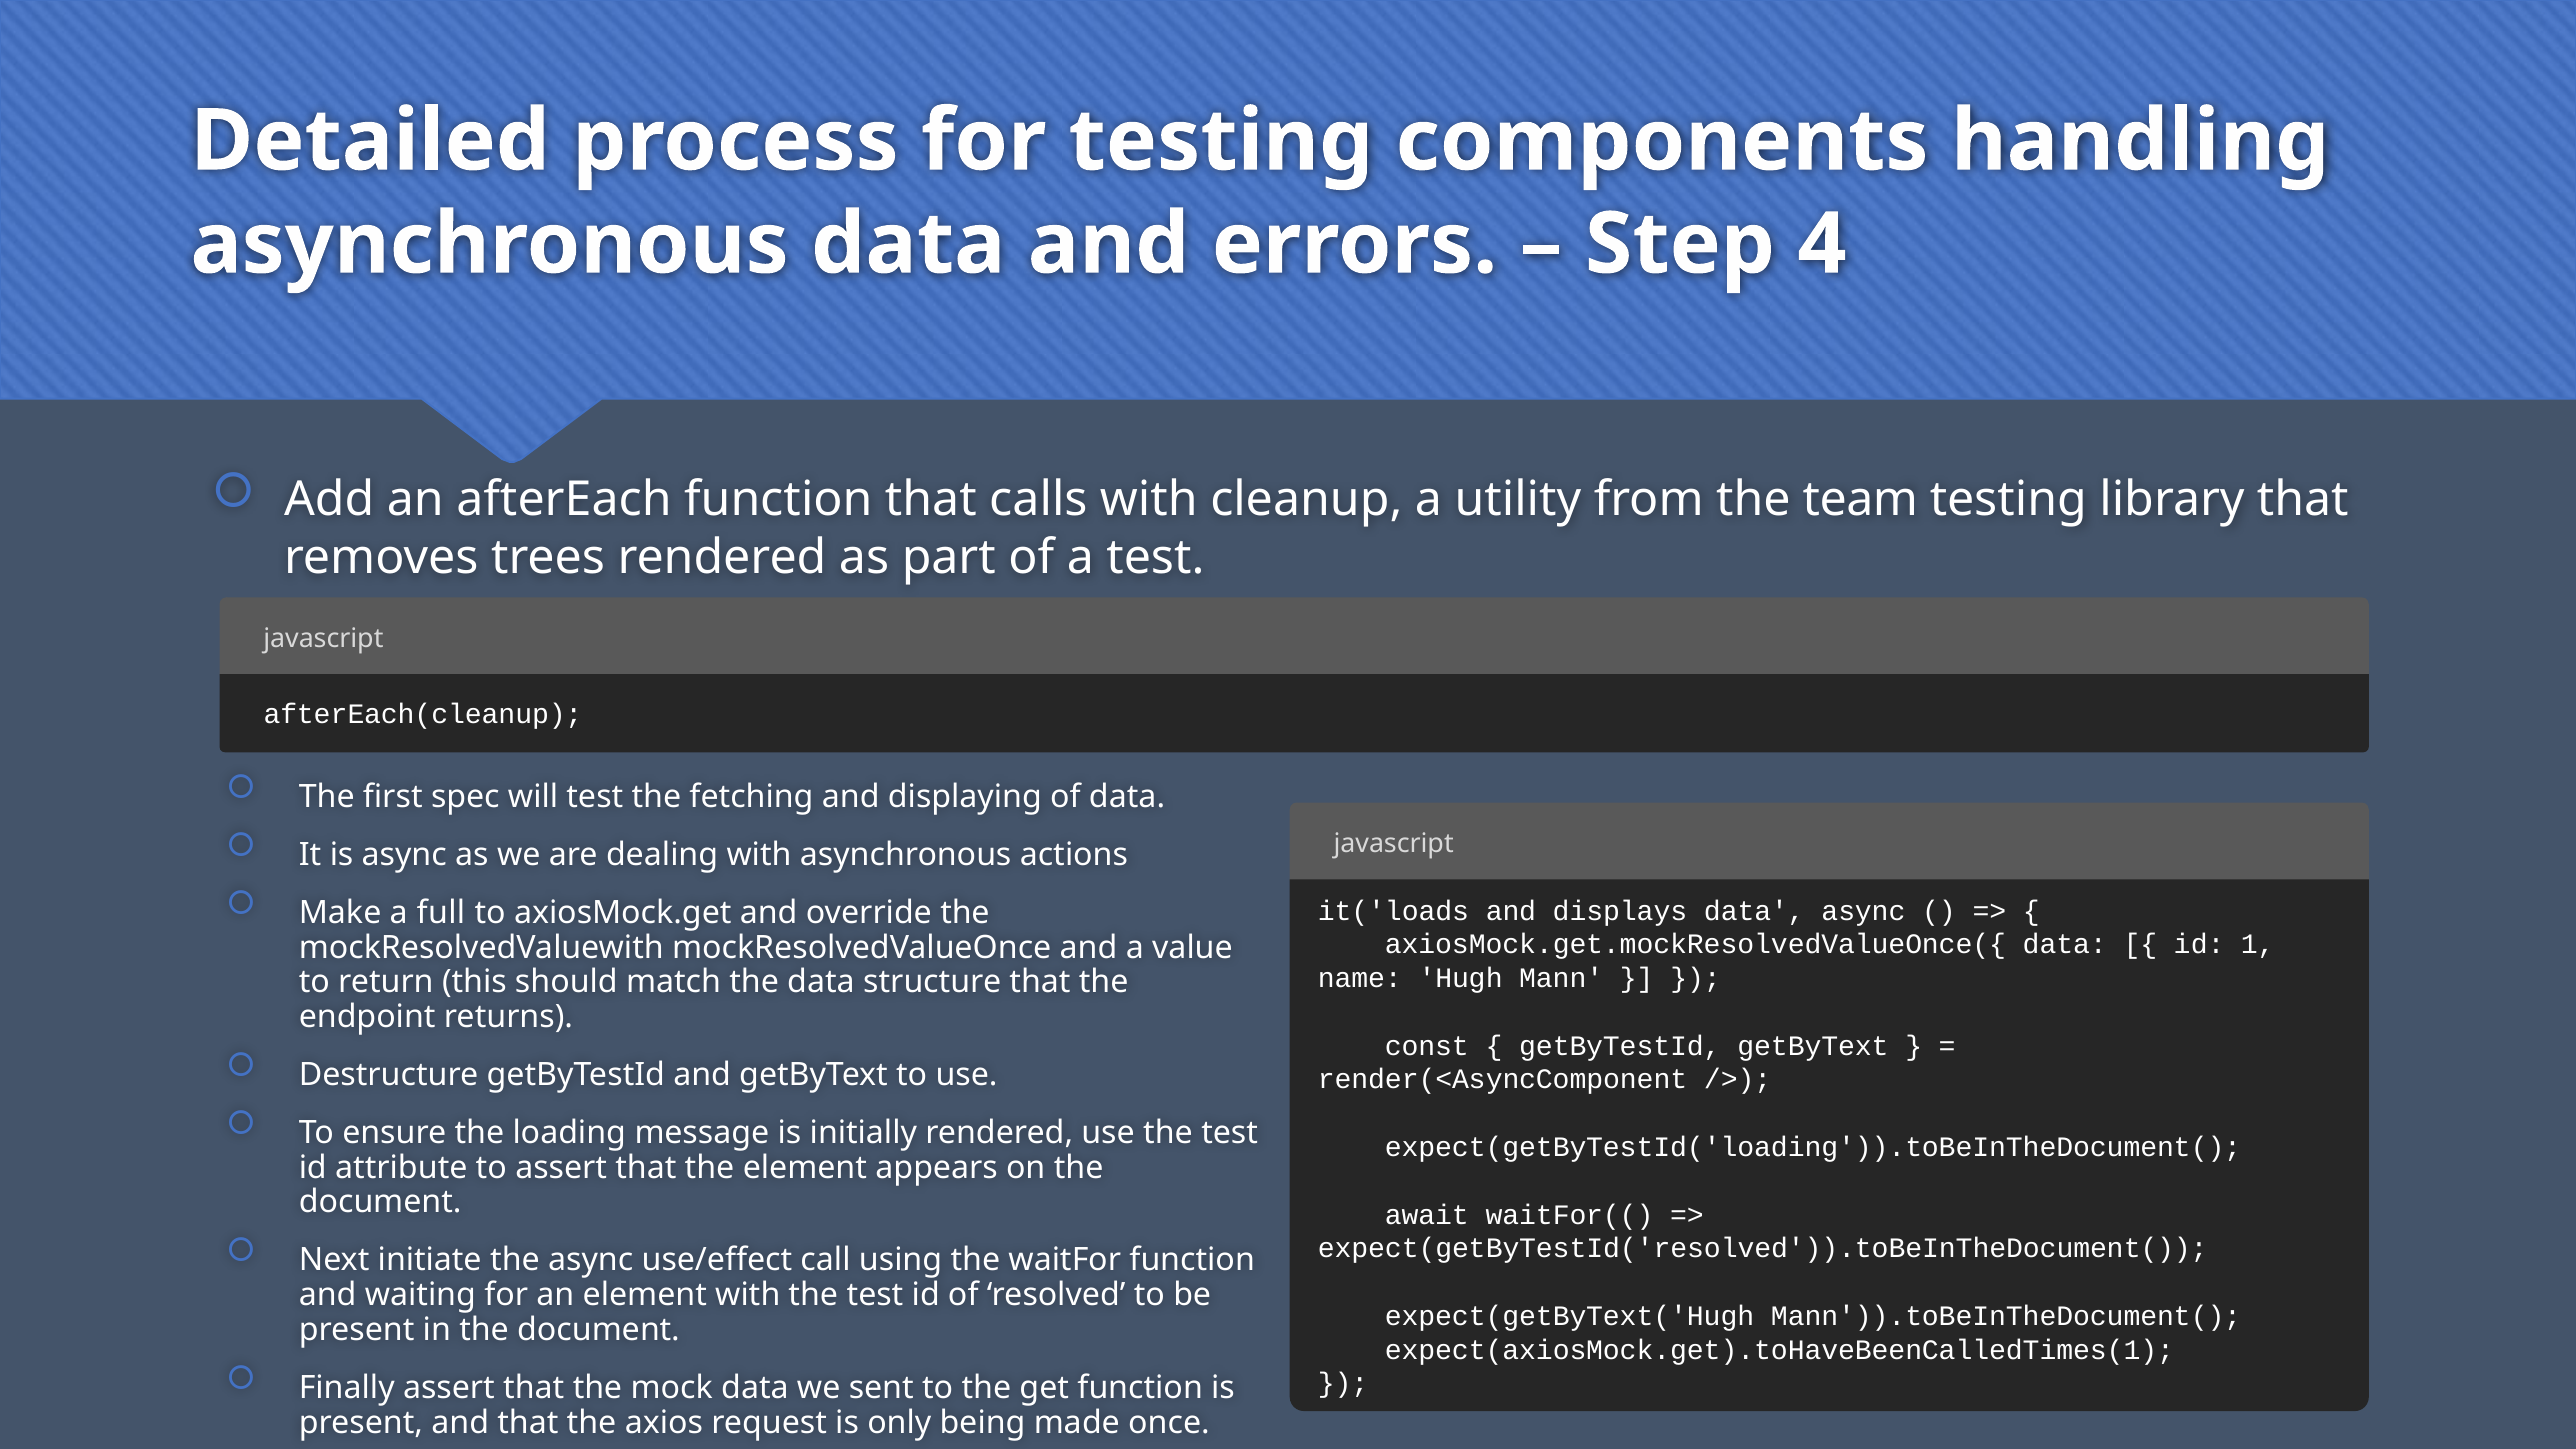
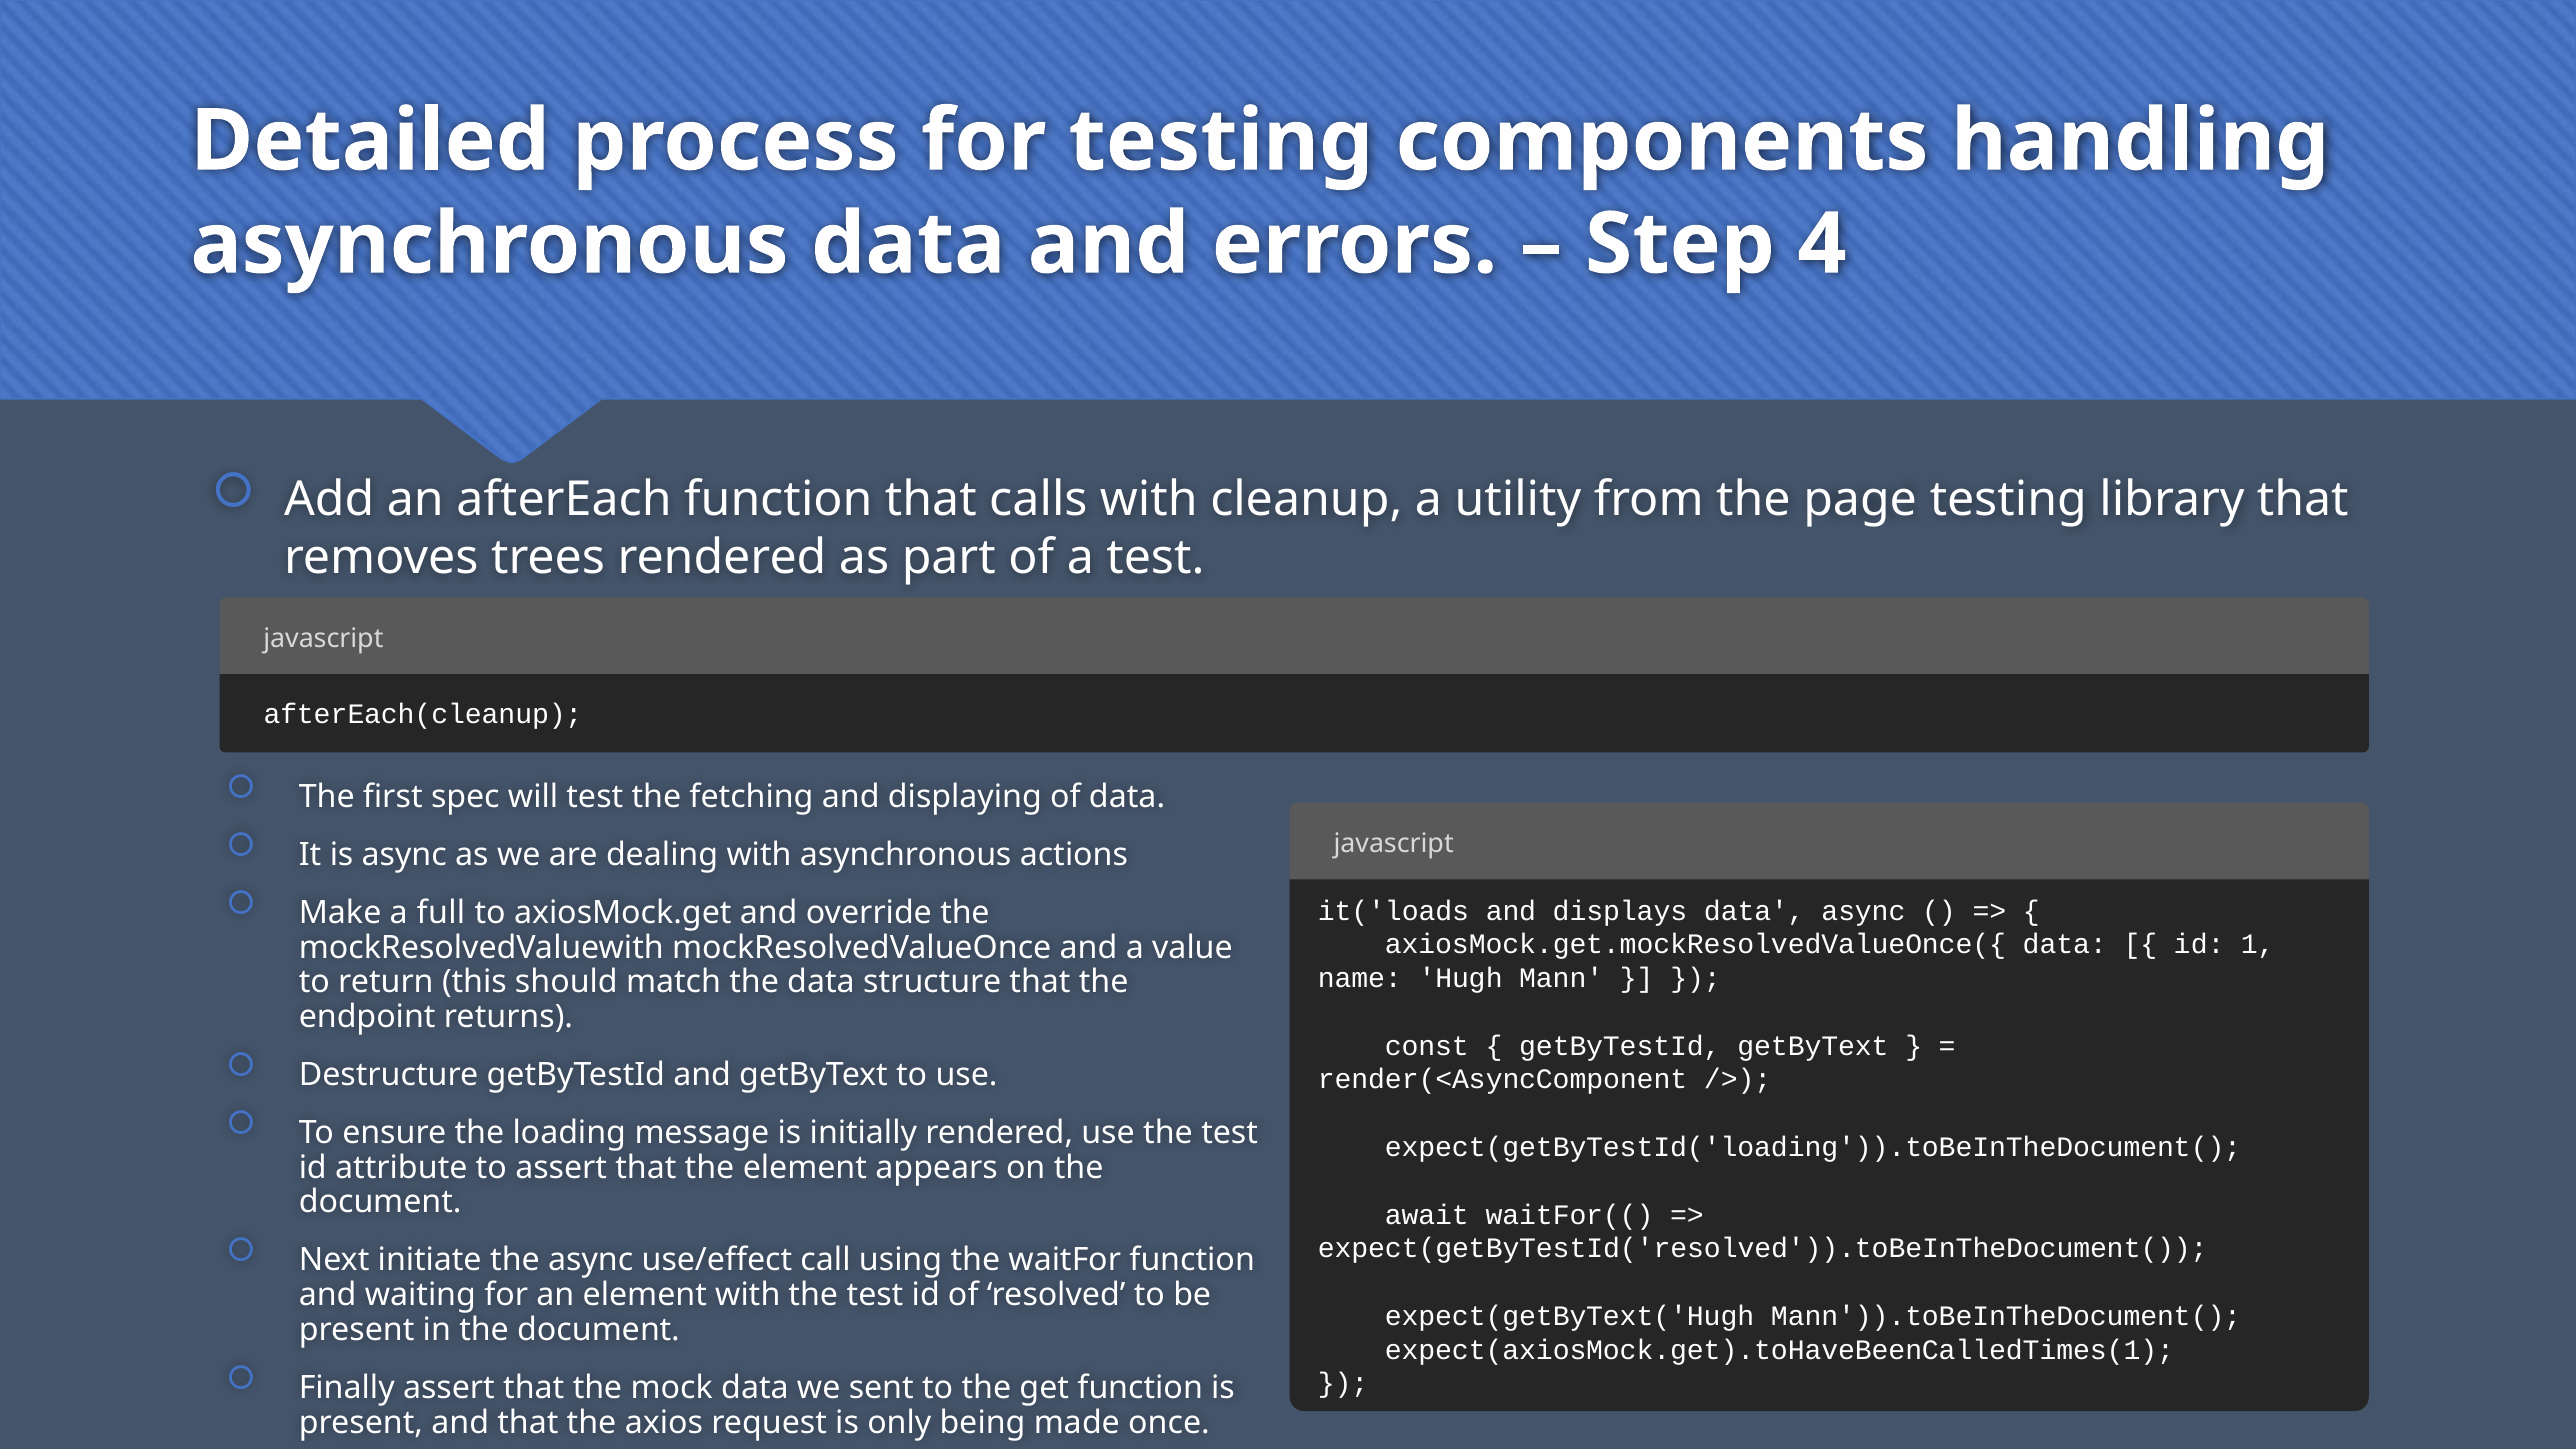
team: team -> page (1860, 500)
